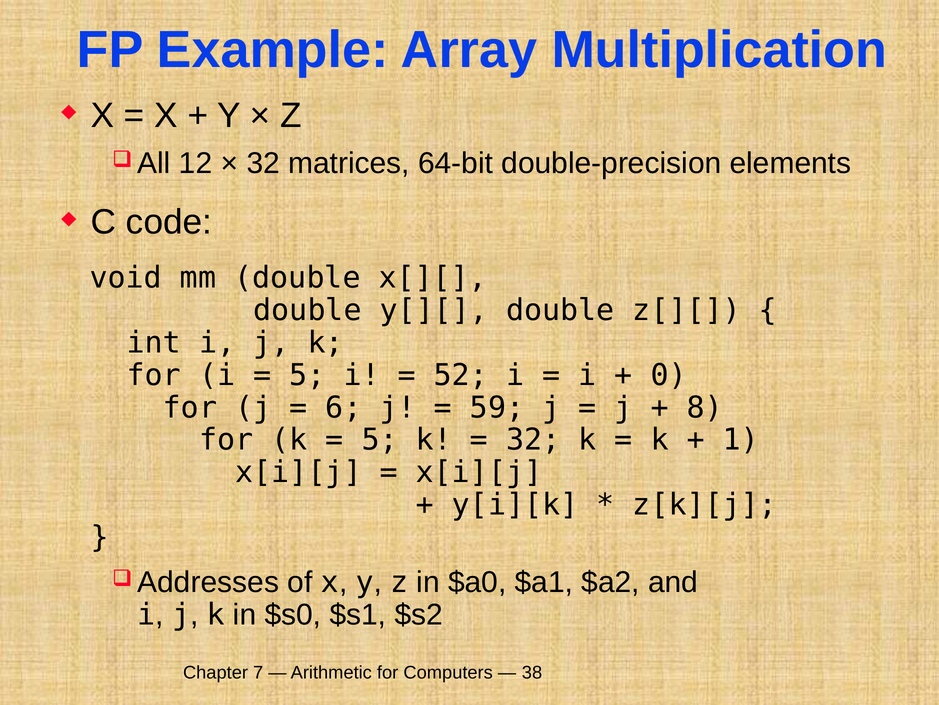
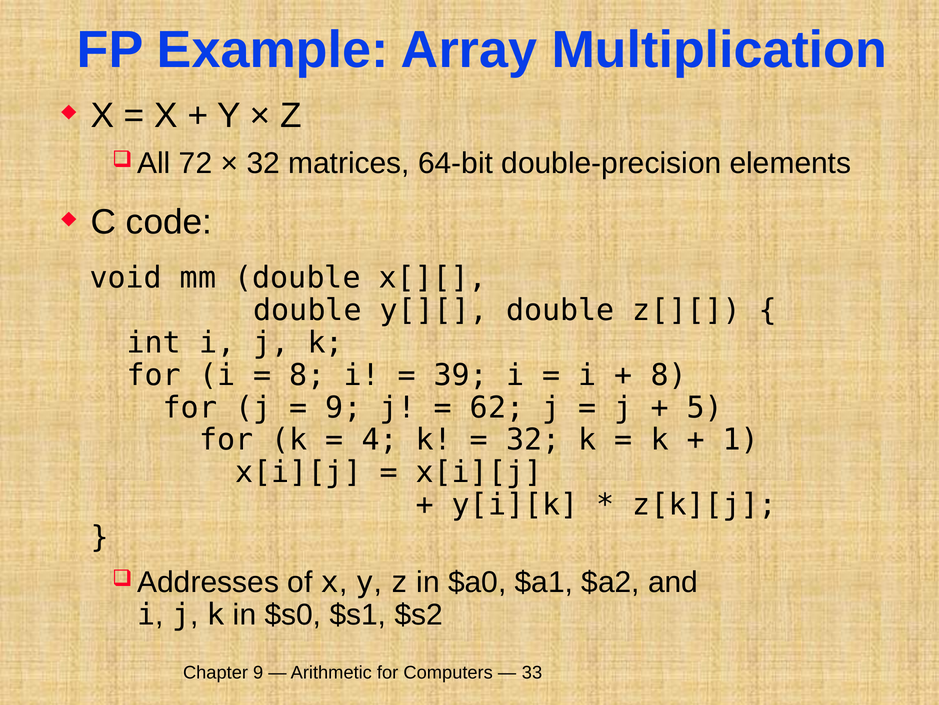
12: 12 -> 72 (196, 163)
5: 5 -> 8 (307, 375)
52: 52 -> 39 (461, 375)
0: 0 -> 8 (669, 375)
6: 6 -> 9 (344, 407)
59: 59 -> 62 (497, 407)
8: 8 -> 5 (705, 407)
5: 5 -> 4 (380, 440)
Chapter 7: 7 -> 9 (258, 672)
38: 38 -> 33 (532, 672)
